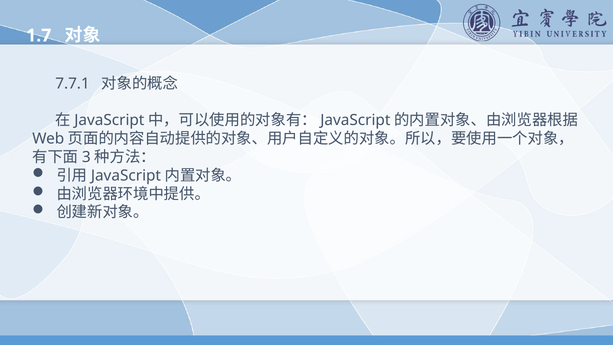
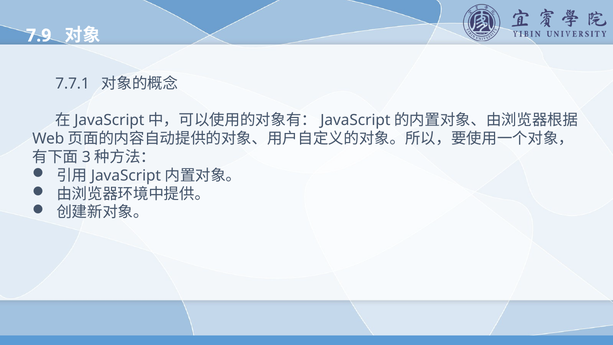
1.7: 1.7 -> 7.9 (39, 36)
